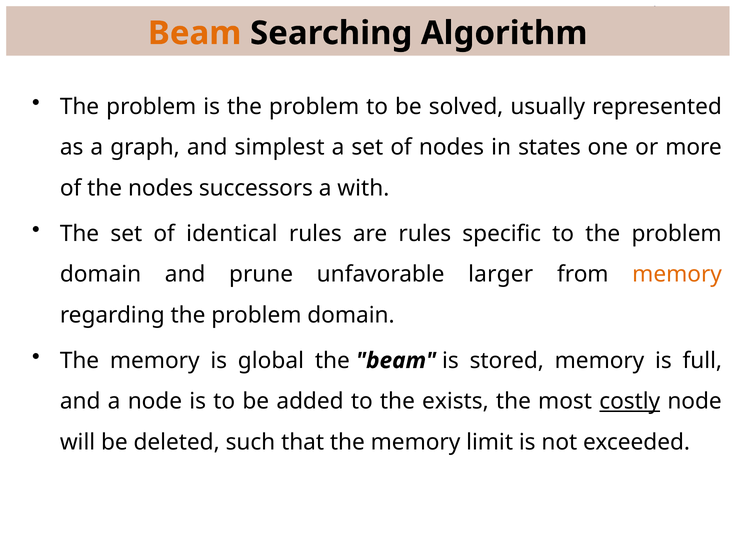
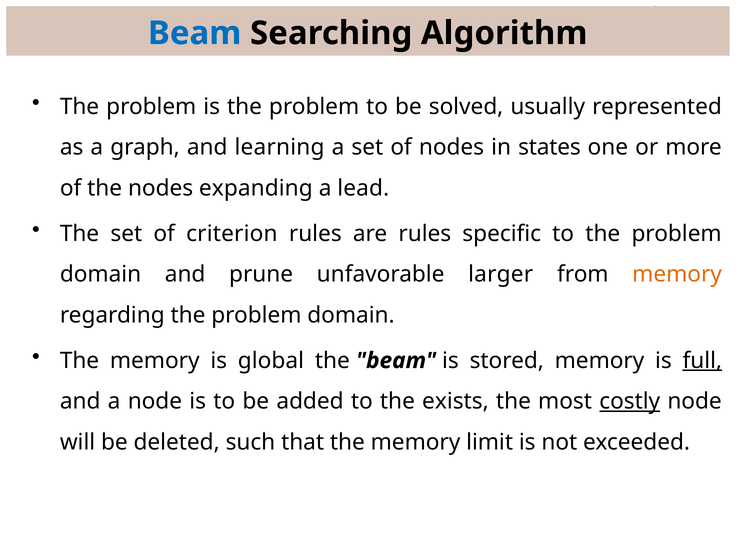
Beam colour: orange -> blue (195, 33)
simplest: simplest -> learning (280, 147)
successors: successors -> expanding (256, 188)
with: with -> lead (363, 188)
identical: identical -> criterion (232, 233)
full underline: none -> present (702, 360)
